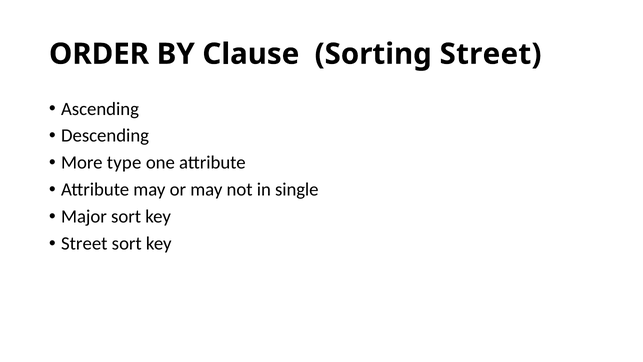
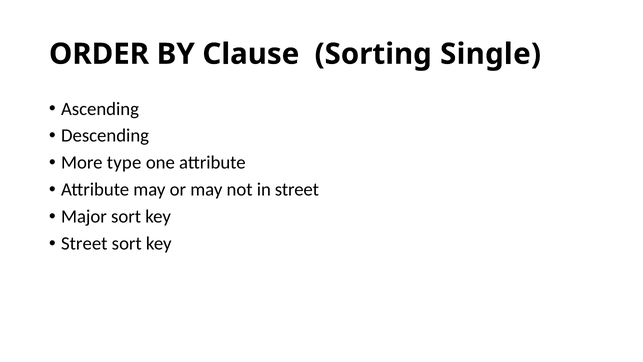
Sorting Street: Street -> Single (491, 54)
in single: single -> street (297, 190)
